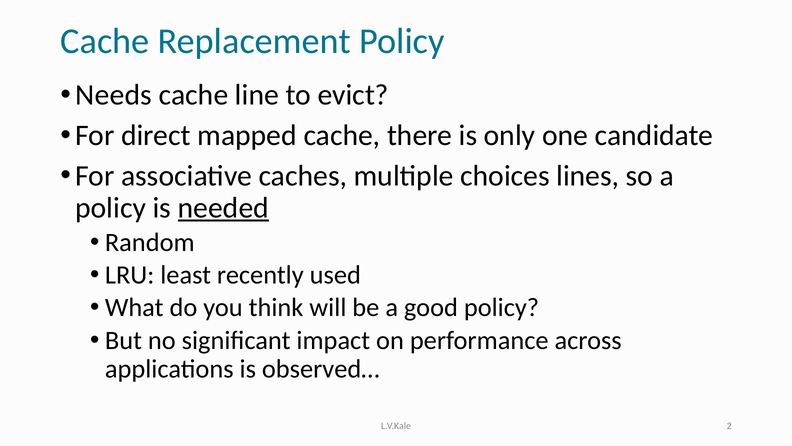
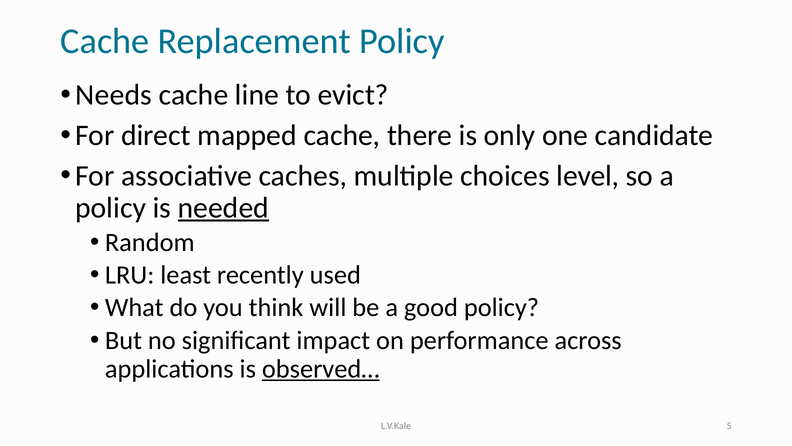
lines: lines -> level (588, 176)
observed… underline: none -> present (321, 369)
2: 2 -> 5 (729, 425)
